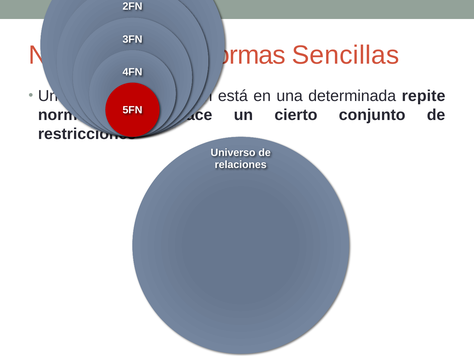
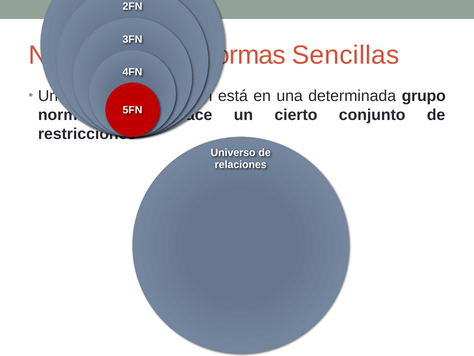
repite: repite -> grupo (424, 96)
